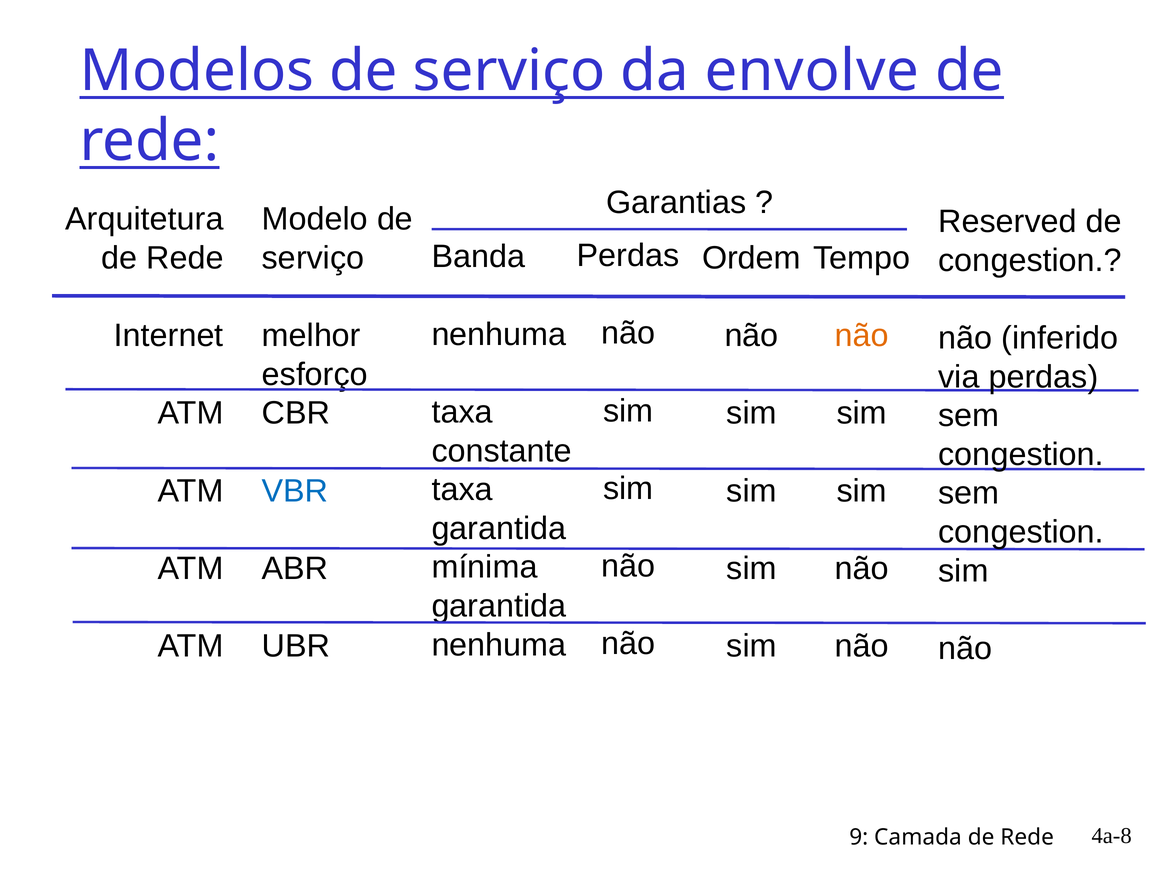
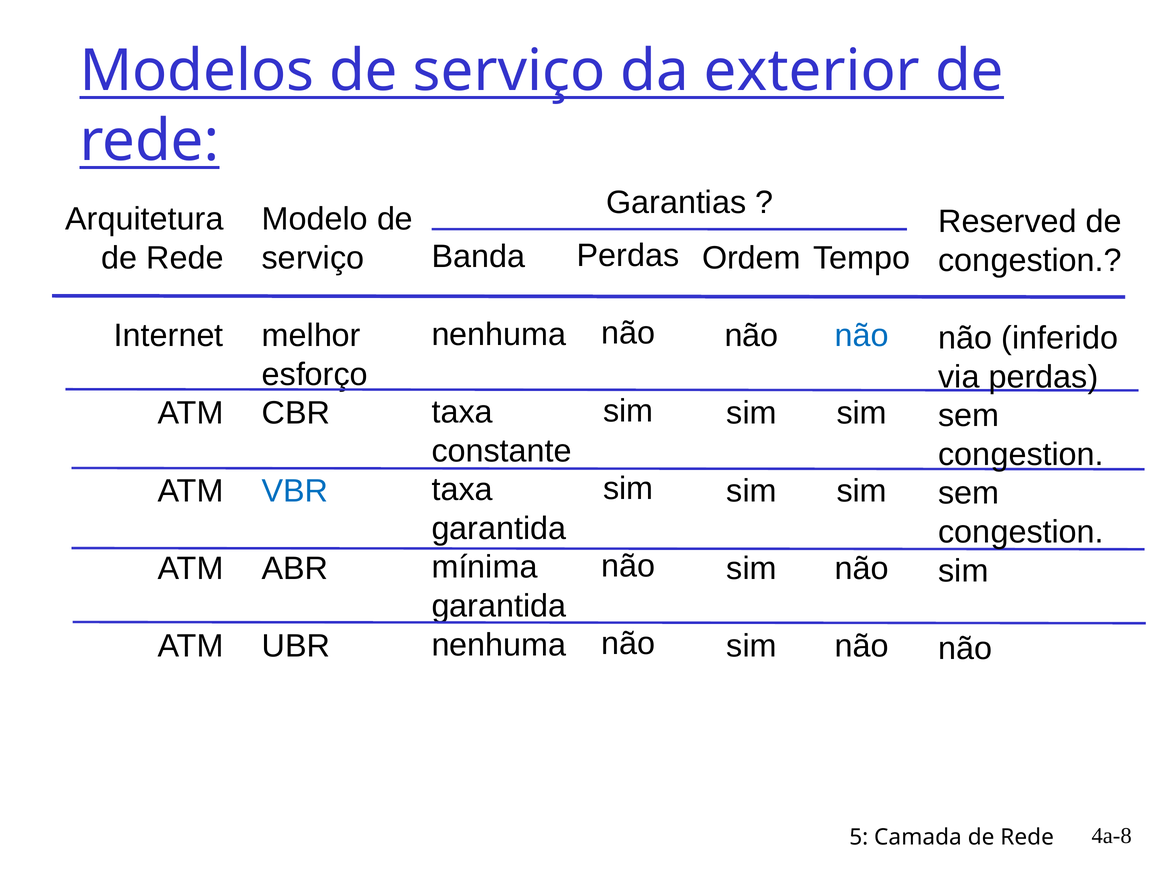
envolve: envolve -> exterior (812, 71)
não colour: orange -> blue (862, 336)
9: 9 -> 5 (859, 837)
